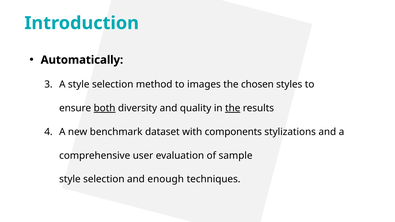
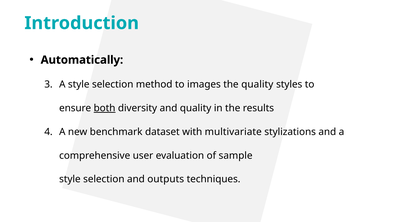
the chosen: chosen -> quality (257, 85)
the underline: present -> none (233, 108)
components: components -> multivariate (233, 132)
enough: enough -> outputs (166, 179)
